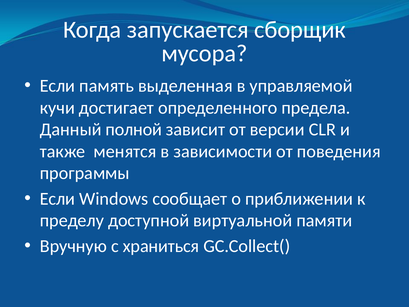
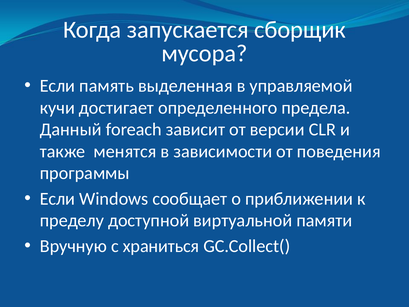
полной: полной -> foreach (134, 129)
